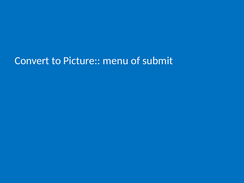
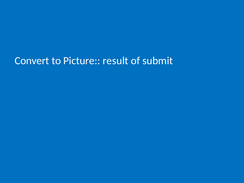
menu: menu -> result (116, 61)
